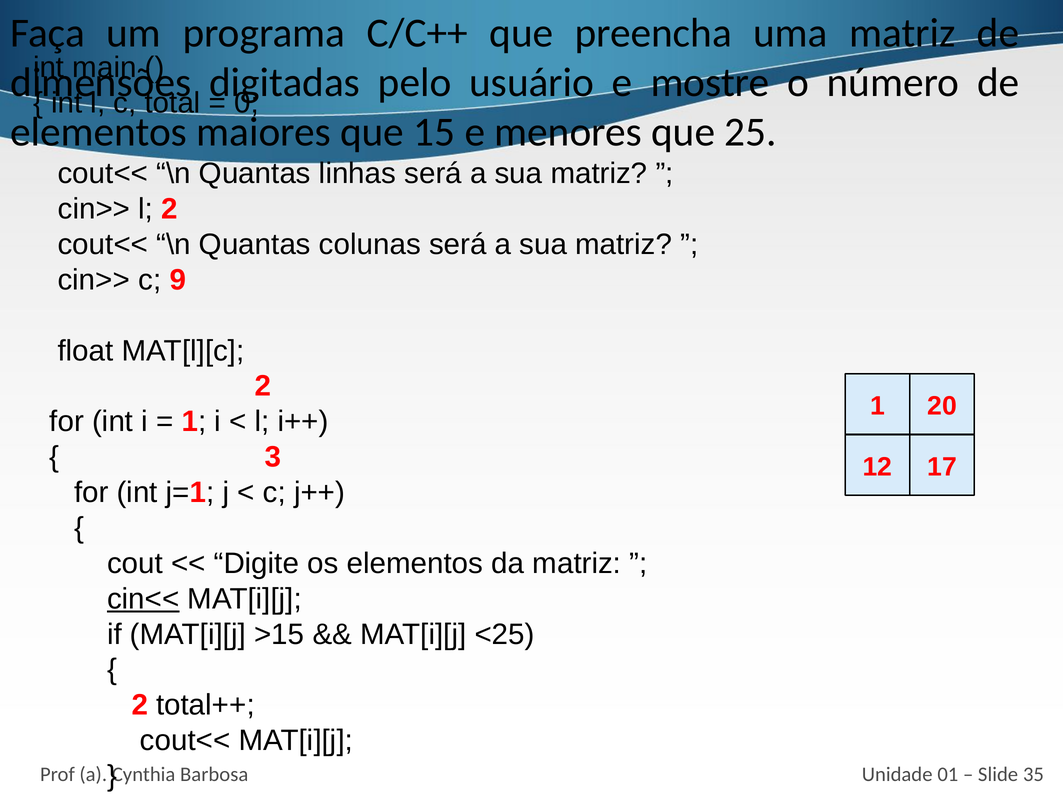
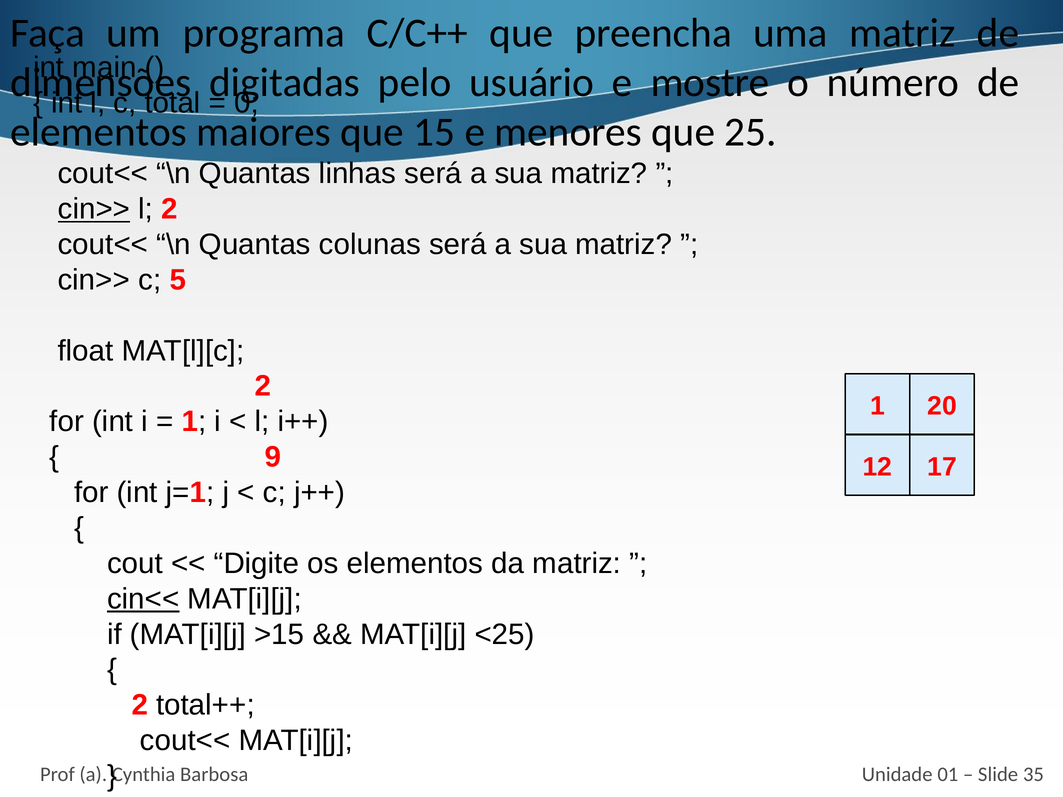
cin>> underline: none -> present (94, 209)
9: 9 -> 5 (178, 280)
3: 3 -> 9 (273, 457)
